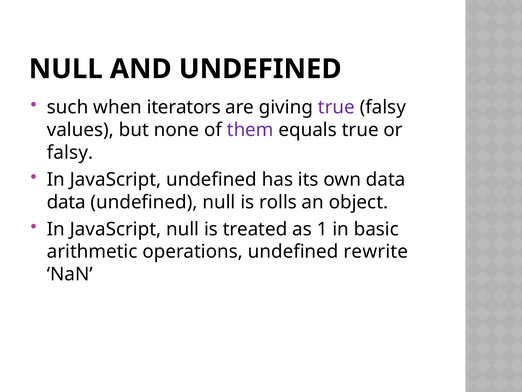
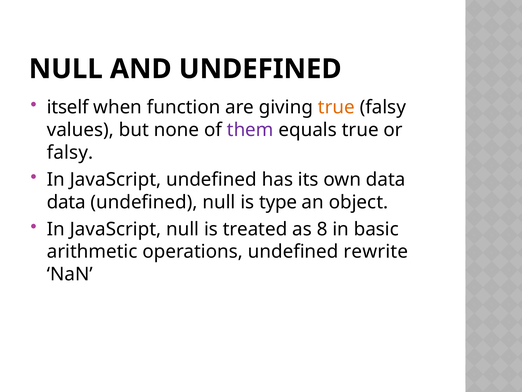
such: such -> itself (68, 107)
iterators: iterators -> function (184, 107)
true colour: purple -> orange (336, 107)
rolls: rolls -> type (278, 202)
1: 1 -> 8 (322, 229)
